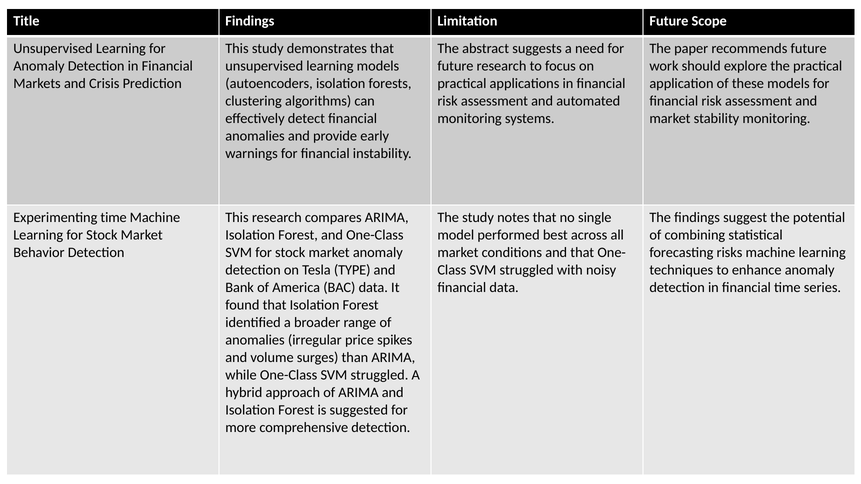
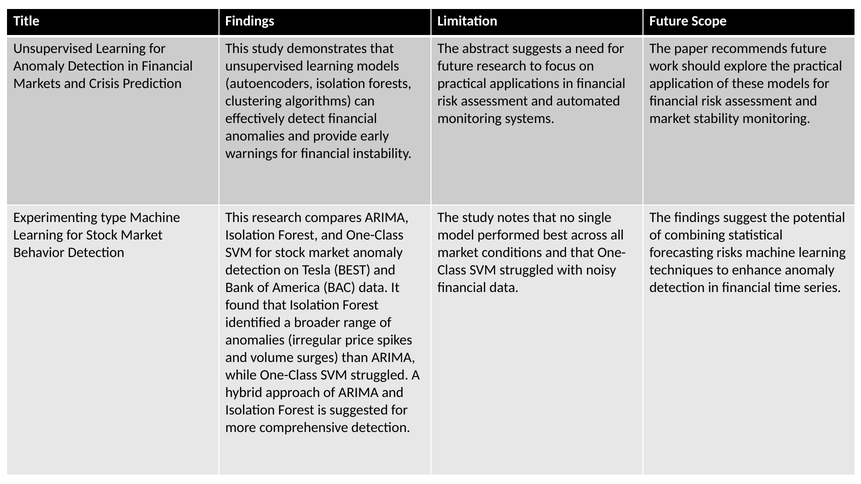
Experimenting time: time -> type (114, 217)
Tesla TYPE: TYPE -> BEST (352, 270)
